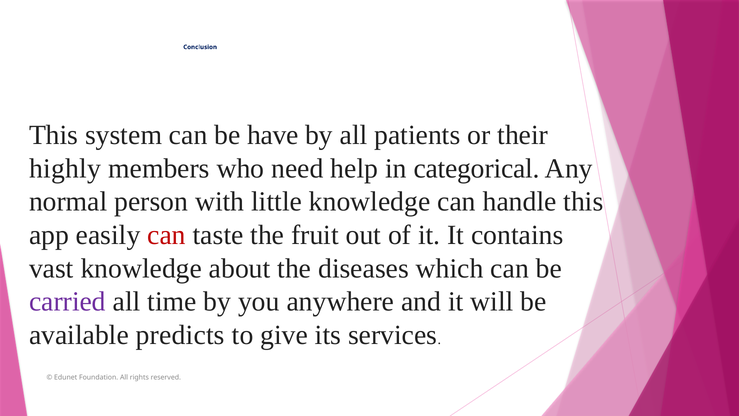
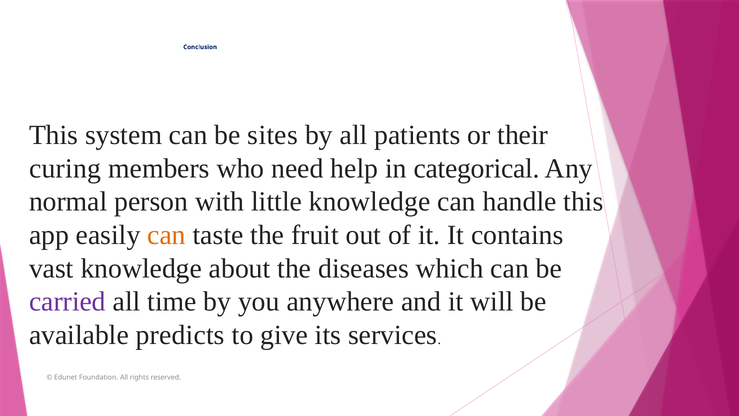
have: have -> sites (273, 135)
highly: highly -> curing (65, 168)
can colour: red -> orange (167, 235)
